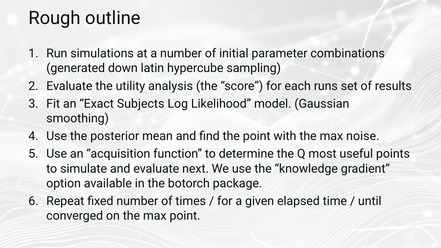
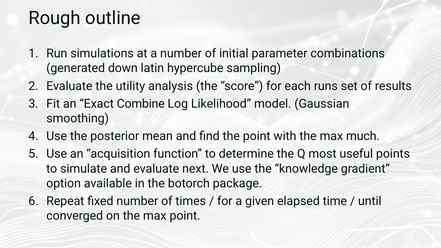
Subjects: Subjects -> Combine (141, 104)
noise: noise -> much (363, 136)
